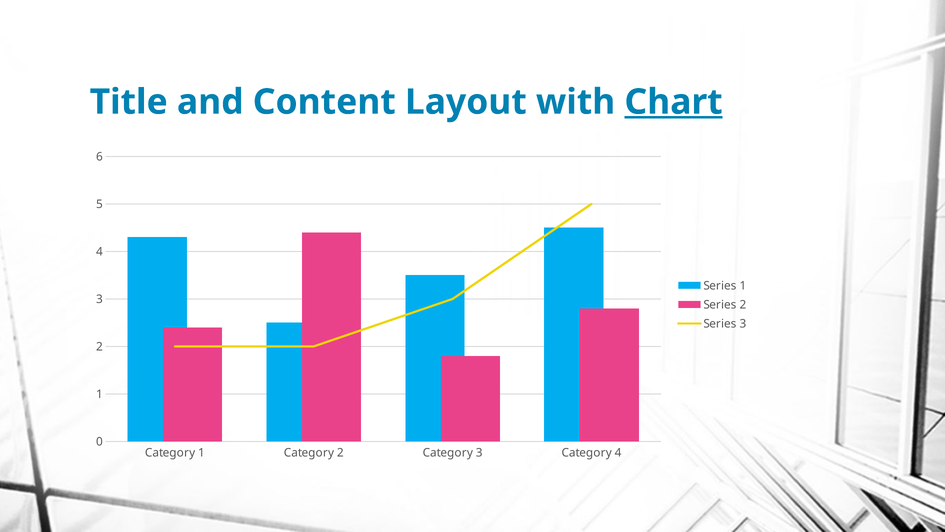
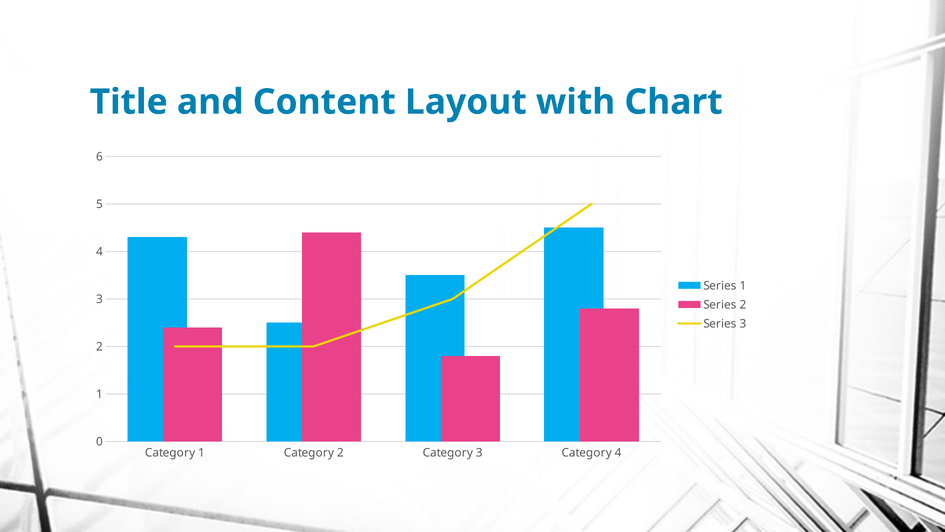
Chart underline: present -> none (674, 102)
